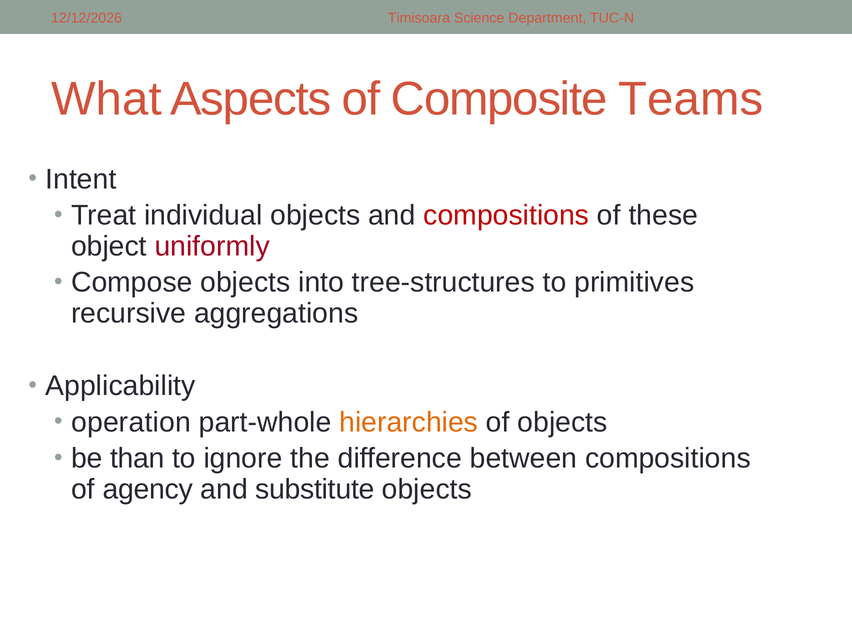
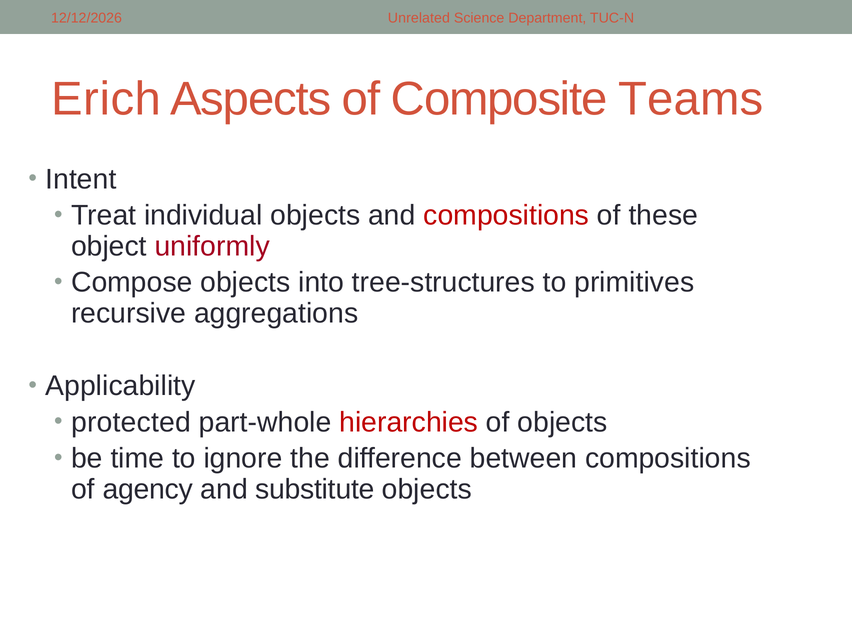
Timisoara: Timisoara -> Unrelated (419, 18)
What: What -> Erich (106, 99)
operation: operation -> protected (131, 422)
hierarchies colour: orange -> red (409, 422)
than: than -> time (137, 458)
